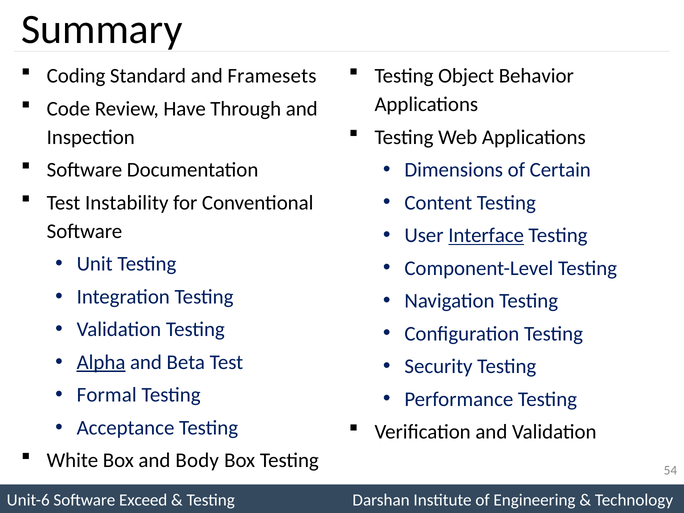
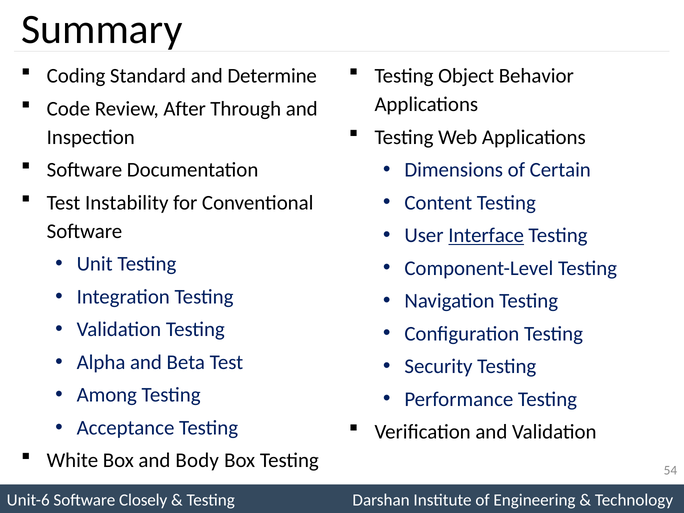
Framesets: Framesets -> Determine (272, 76)
Have: Have -> After (185, 109)
Alpha underline: present -> none (101, 362)
Formal: Formal -> Among (107, 395)
Exceed: Exceed -> Closely (143, 500)
